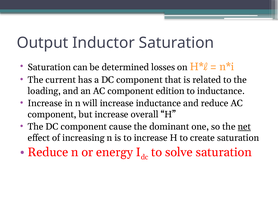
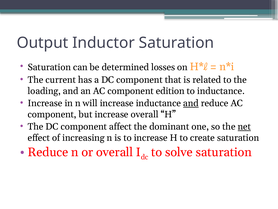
and underline: none -> present (191, 103)
cause: cause -> affect (120, 126)
or energy: energy -> overall (115, 152)
